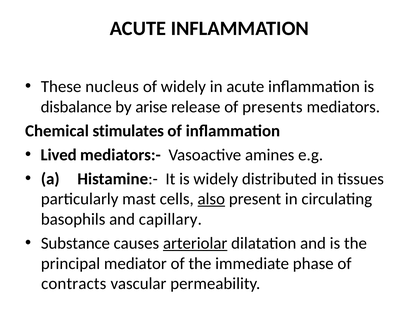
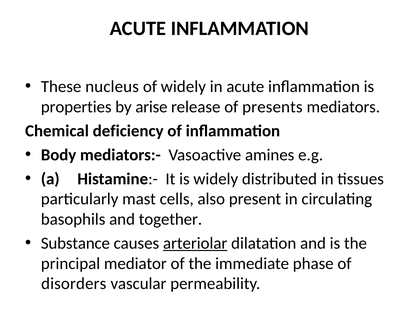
disbalance: disbalance -> properties (76, 107)
stimulates: stimulates -> deficiency (128, 131)
Lived: Lived -> Body (59, 155)
also underline: present -> none (211, 199)
capillary: capillary -> together (170, 219)
contracts: contracts -> disorders (74, 284)
